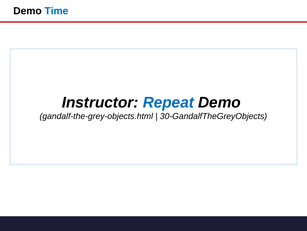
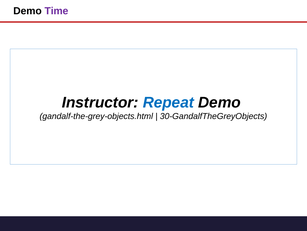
Time colour: blue -> purple (56, 11)
